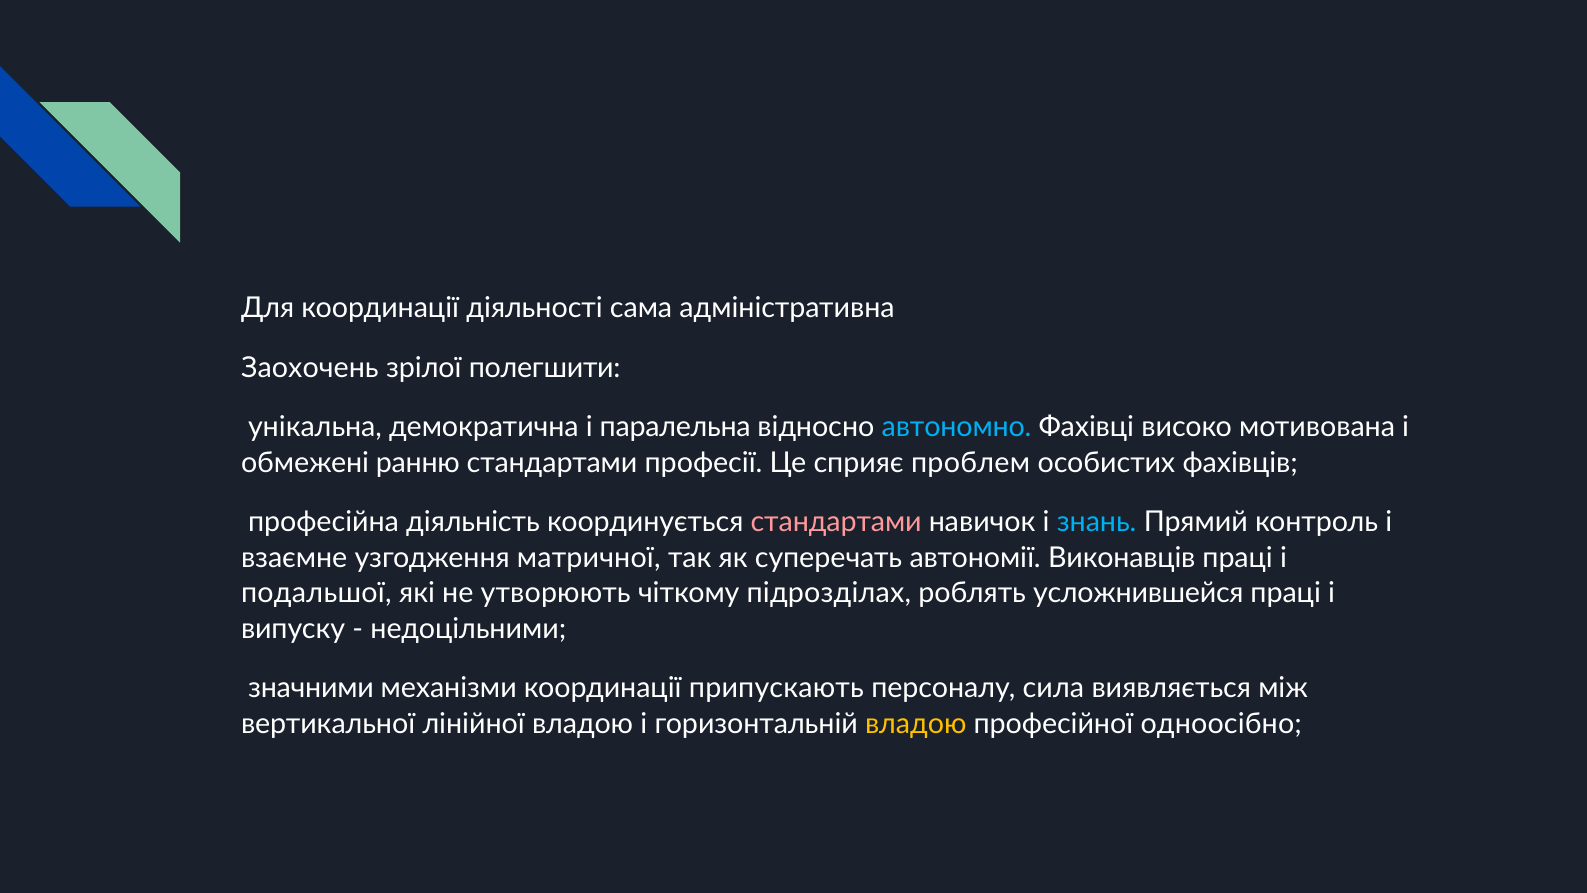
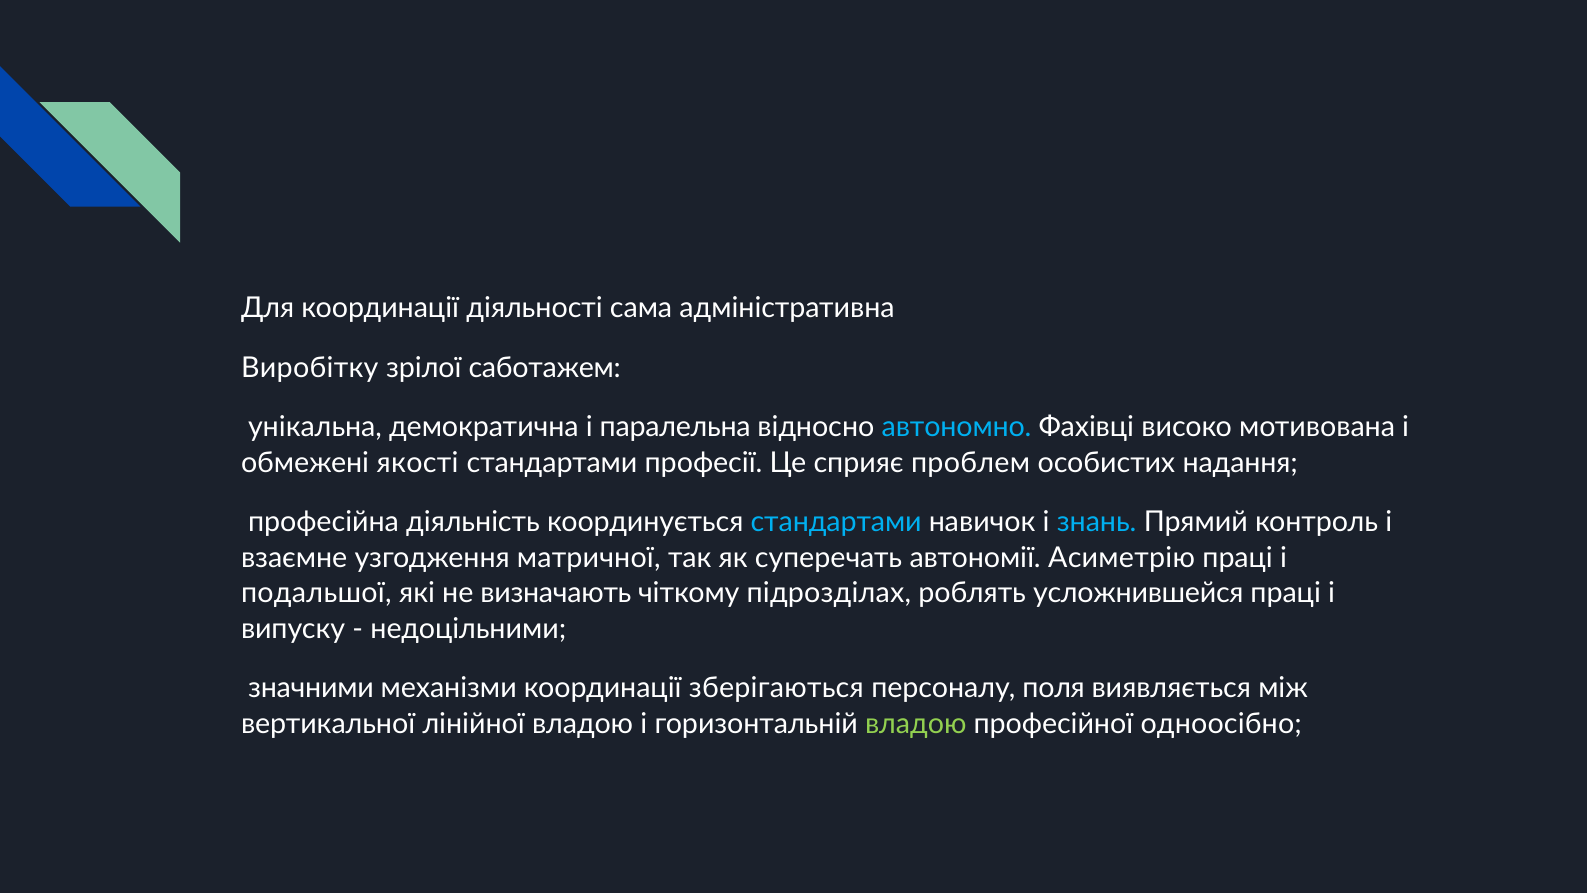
Заохочень: Заохочень -> Виробітку (310, 368)
полегшити: полегшити -> саботажем (545, 368)
ранню: ранню -> якості (418, 463)
фахівців: фахівців -> надання (1240, 463)
стандартами colour: pink -> light blue (836, 522)
Виконавців: Виконавців -> Асиметрію (1122, 558)
утворюють: утворюють -> визначають (556, 593)
припускають: припускають -> зберігаються (776, 688)
сила: сила -> поля (1054, 688)
владою colour: yellow -> light green (916, 724)
